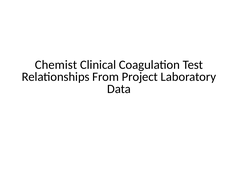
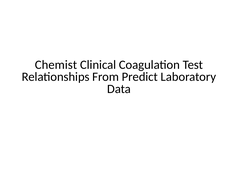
Project: Project -> Predict (140, 77)
